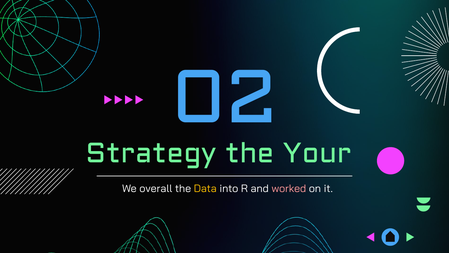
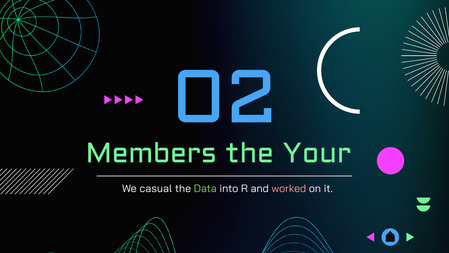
Strategy: Strategy -> Members (151, 153)
overall: overall -> casual (156, 188)
Data colour: yellow -> light green (205, 188)
